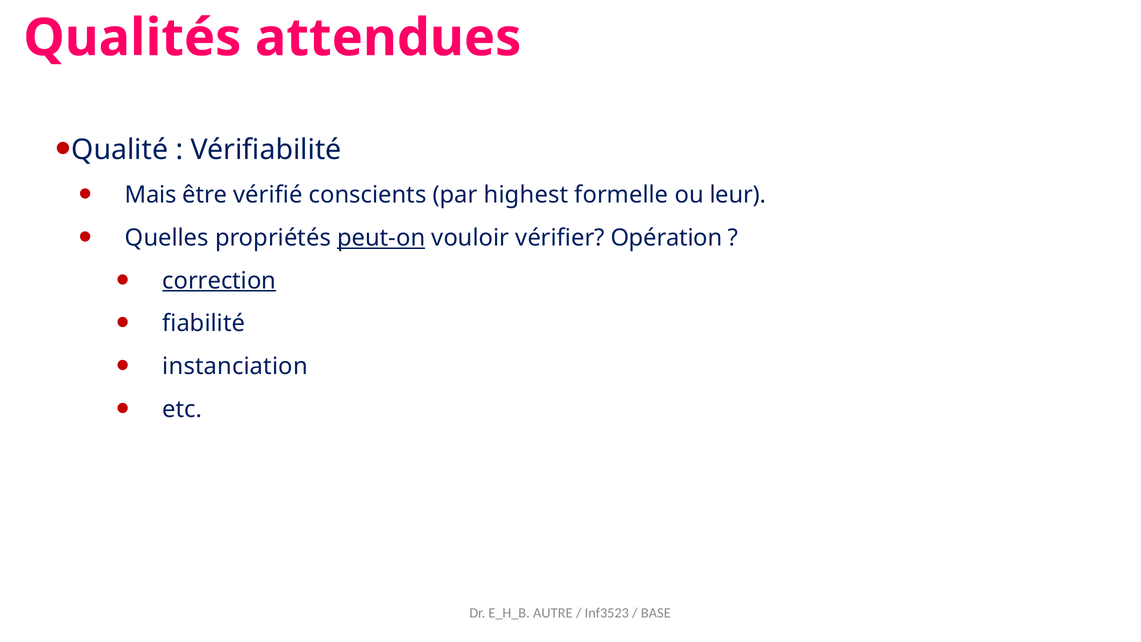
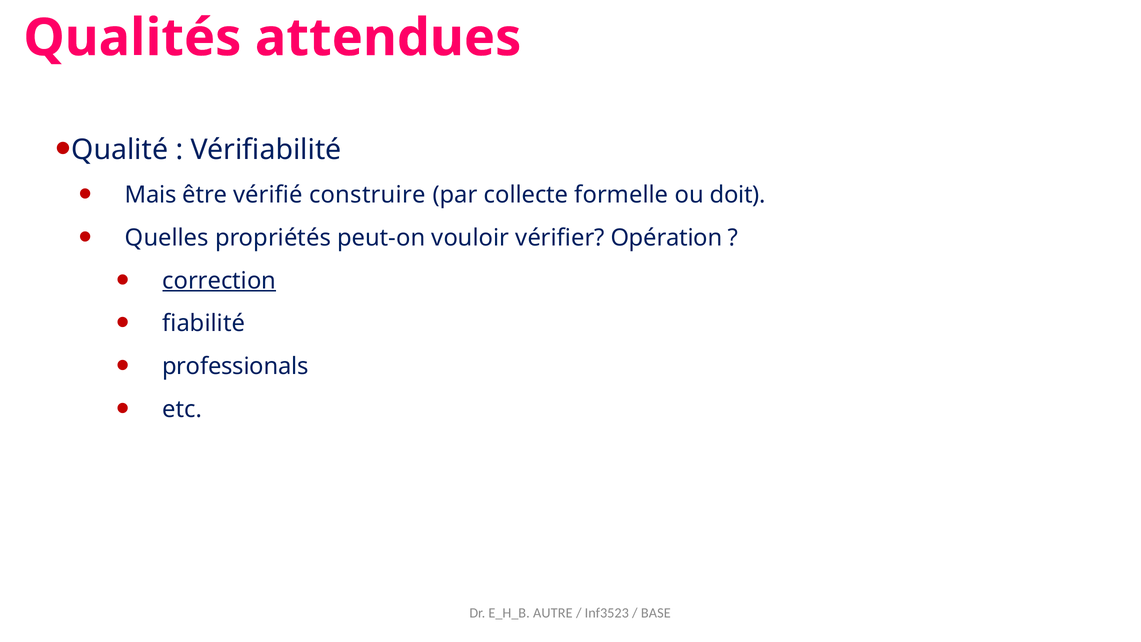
conscients: conscients -> construire (367, 195)
highest: highest -> collecte (526, 195)
leur: leur -> doit (738, 195)
peut-on underline: present -> none (381, 238)
instanciation: instanciation -> professionals (235, 366)
